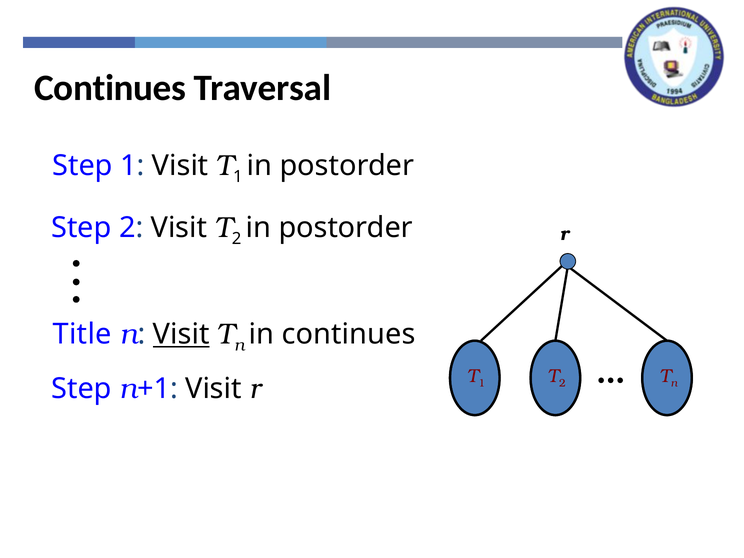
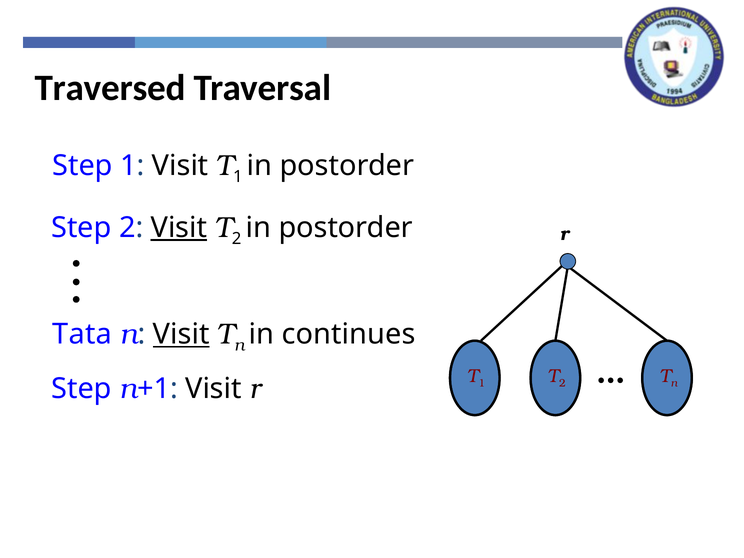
Continues: Continues -> Traversed (110, 88)
Visit underline: none -> present (179, 228)
Title: Title -> Tata (82, 334)
